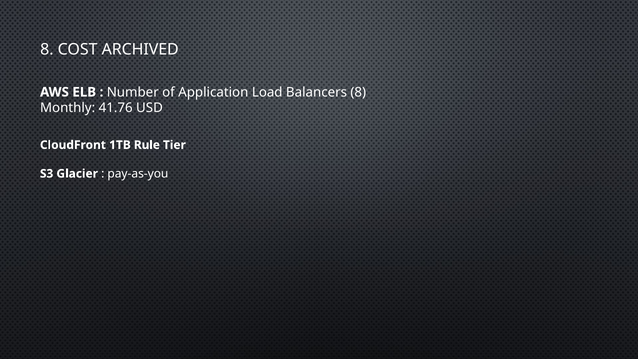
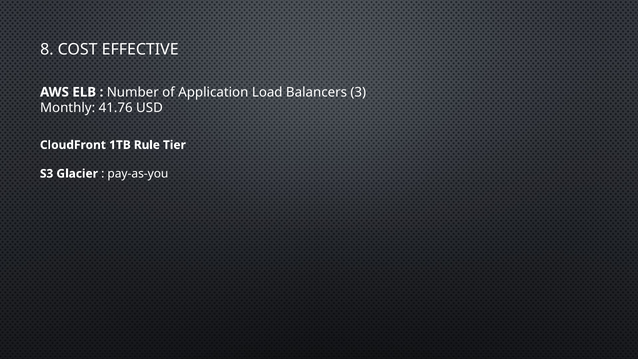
ARCHIVED: ARCHIVED -> EFFECTIVE (140, 50)
Balancers 8: 8 -> 3 (358, 92)
